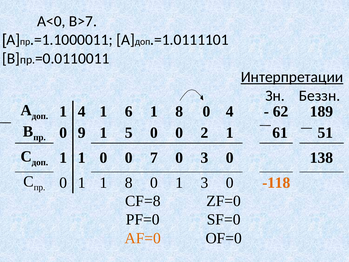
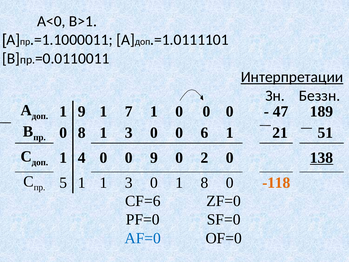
B>7: B>7 -> B>1 (83, 21)
1 4: 4 -> 9 (82, 111)
6: 6 -> 7 (129, 111)
8: 8 -> 0 (179, 111)
4: 4 -> 0 (230, 111)
62: 62 -> 47 (281, 111)
0 9: 9 -> 8 (82, 133)
5: 5 -> 3 (129, 133)
2: 2 -> 6 (205, 133)
61: 61 -> 21 (280, 133)
1: 1 -> 4 (82, 158)
0 7: 7 -> 9 (154, 158)
0 3: 3 -> 2 (205, 158)
138 underline: none -> present (322, 158)
0: 0 -> 5 (63, 183)
1 1 8: 8 -> 3 (129, 183)
1 3: 3 -> 8 (205, 183)
CF=8: CF=8 -> CF=6 (143, 201)
AF=0 colour: orange -> blue (143, 238)
